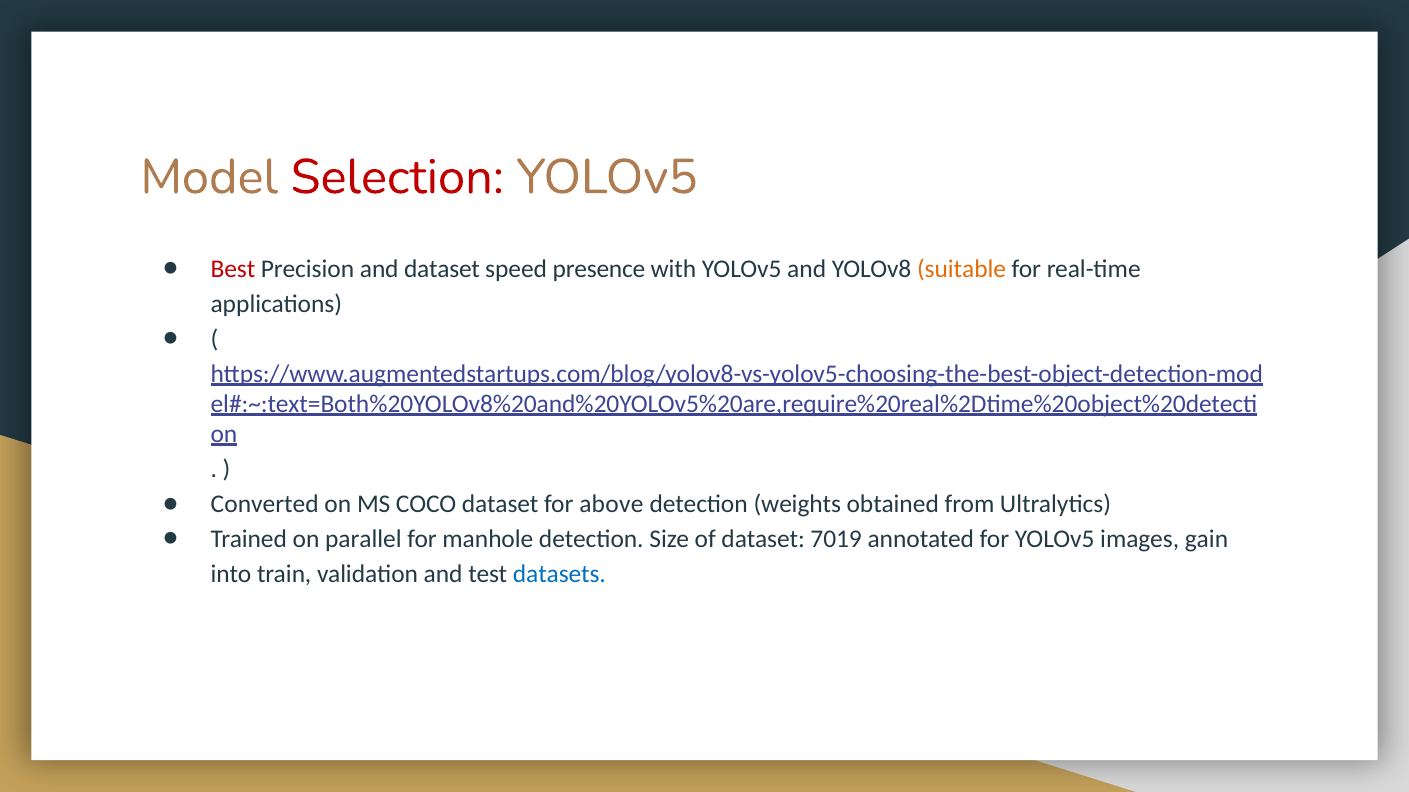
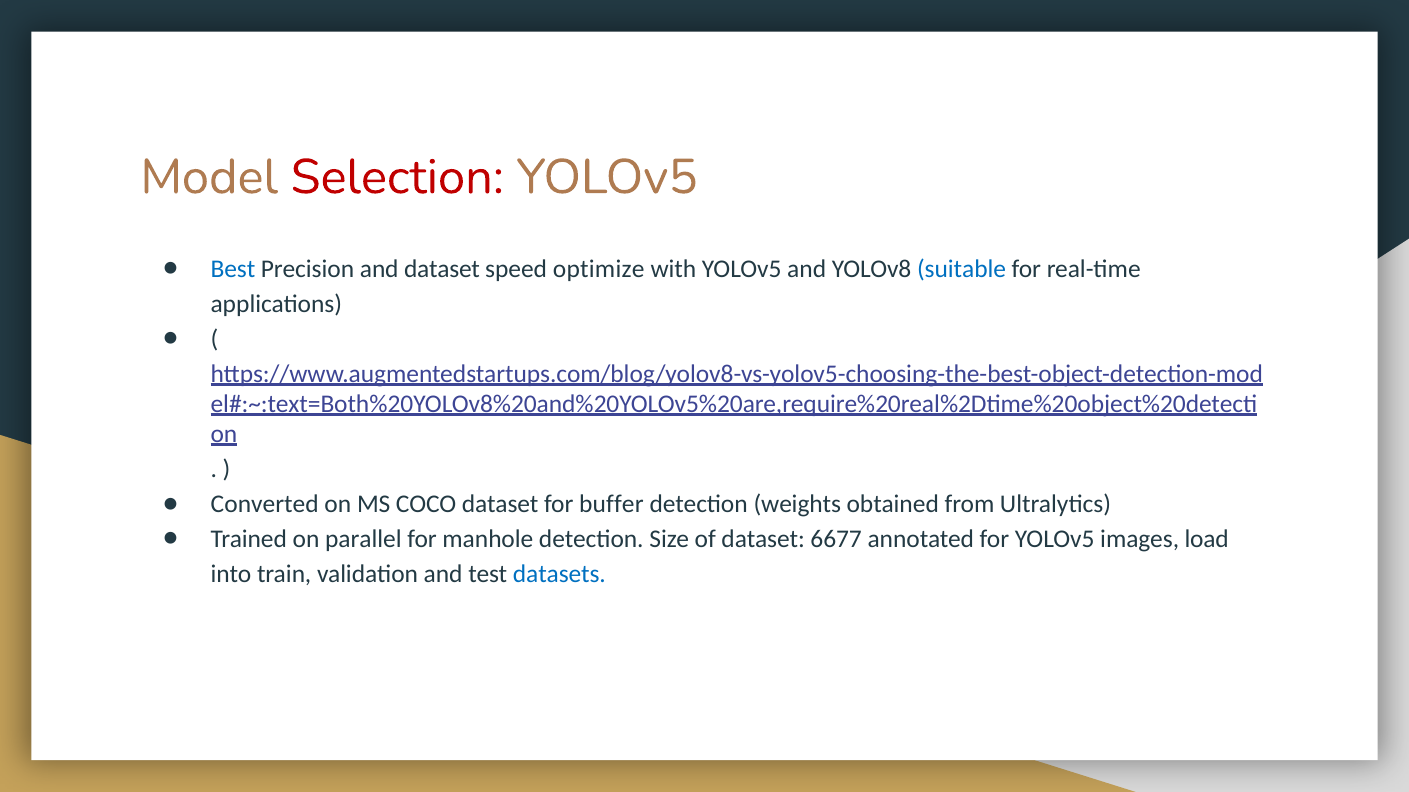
Best colour: red -> blue (233, 269)
presence: presence -> optimize (599, 269)
suitable colour: orange -> blue (962, 269)
above: above -> buffer (611, 504)
7019: 7019 -> 6677 (836, 539)
gain: gain -> load (1207, 539)
